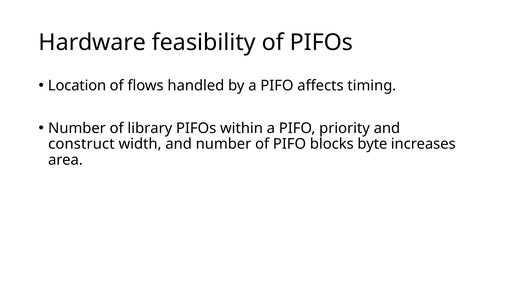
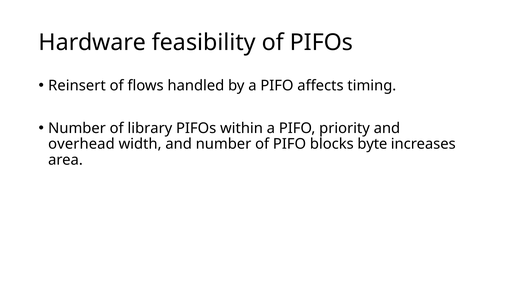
Location: Location -> Reinsert (77, 86)
construct: construct -> overhead (81, 144)
